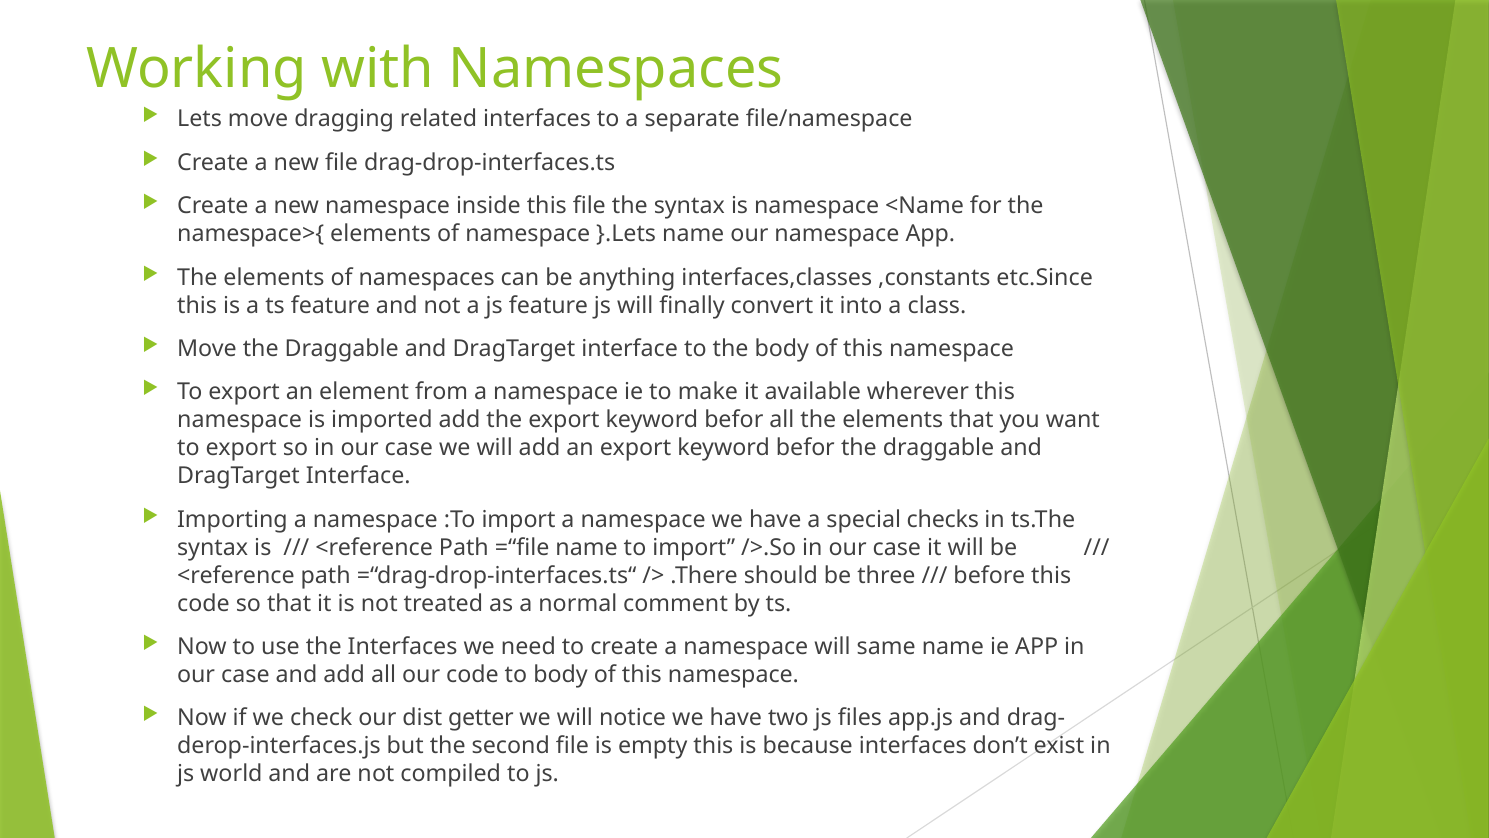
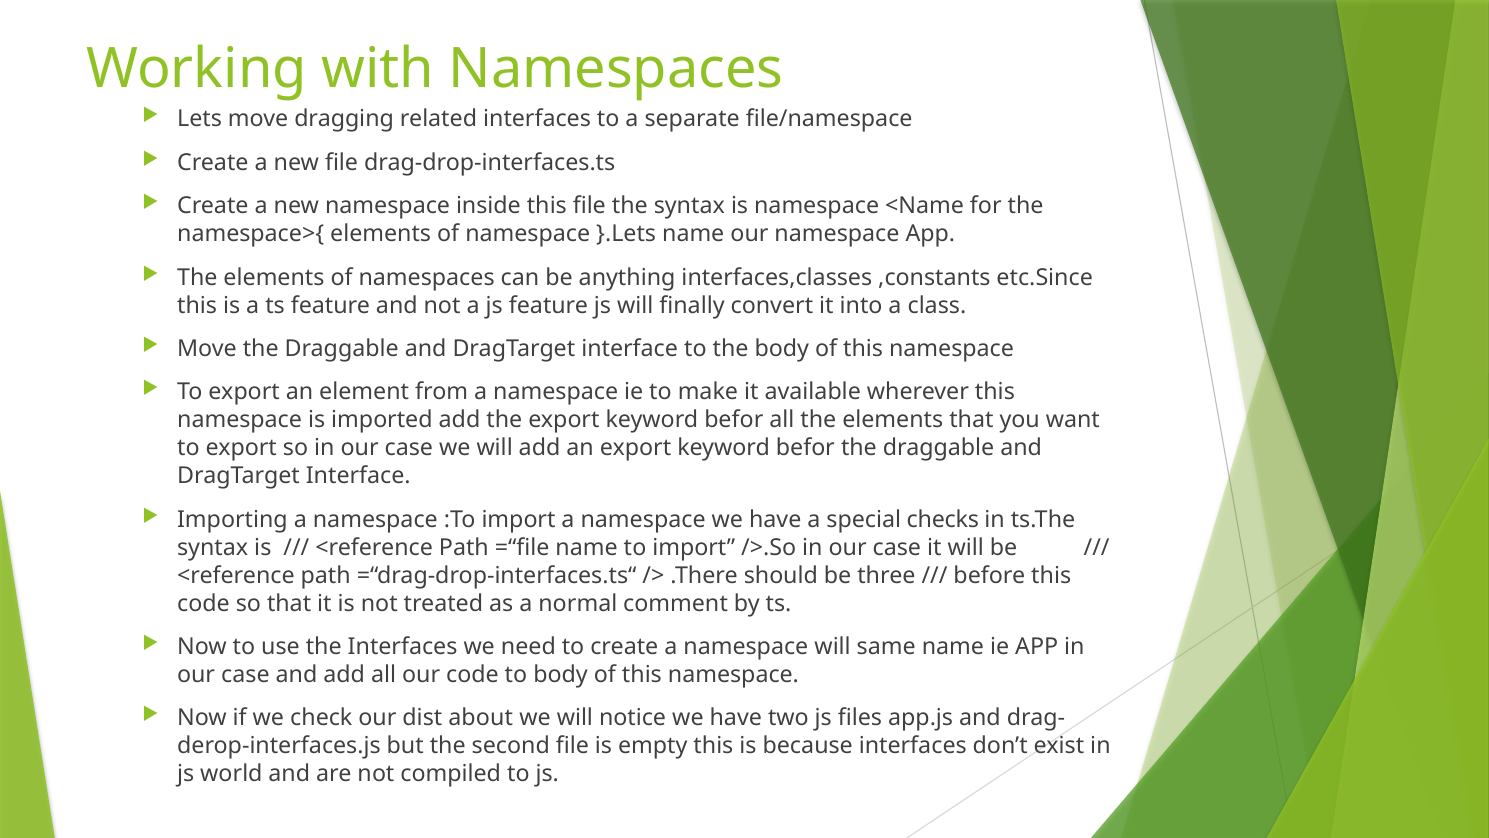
getter: getter -> about (481, 718)
